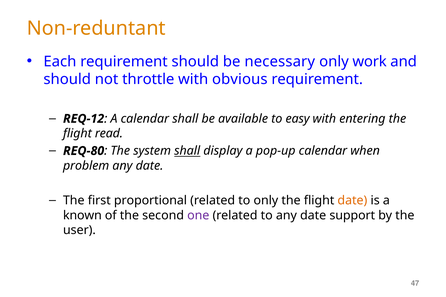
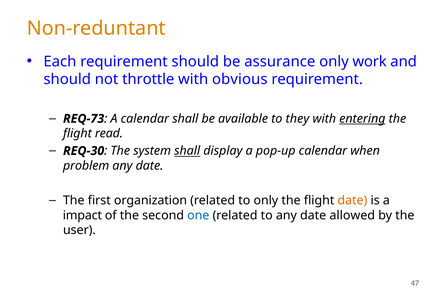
necessary: necessary -> assurance (280, 62)
REQ-12: REQ-12 -> REQ-73 (84, 119)
easy: easy -> they (297, 119)
entering underline: none -> present (362, 119)
REQ-80: REQ-80 -> REQ-30 (84, 151)
proportional: proportional -> organization (151, 201)
known: known -> impact (82, 216)
one colour: purple -> blue (198, 216)
support: support -> allowed (352, 216)
